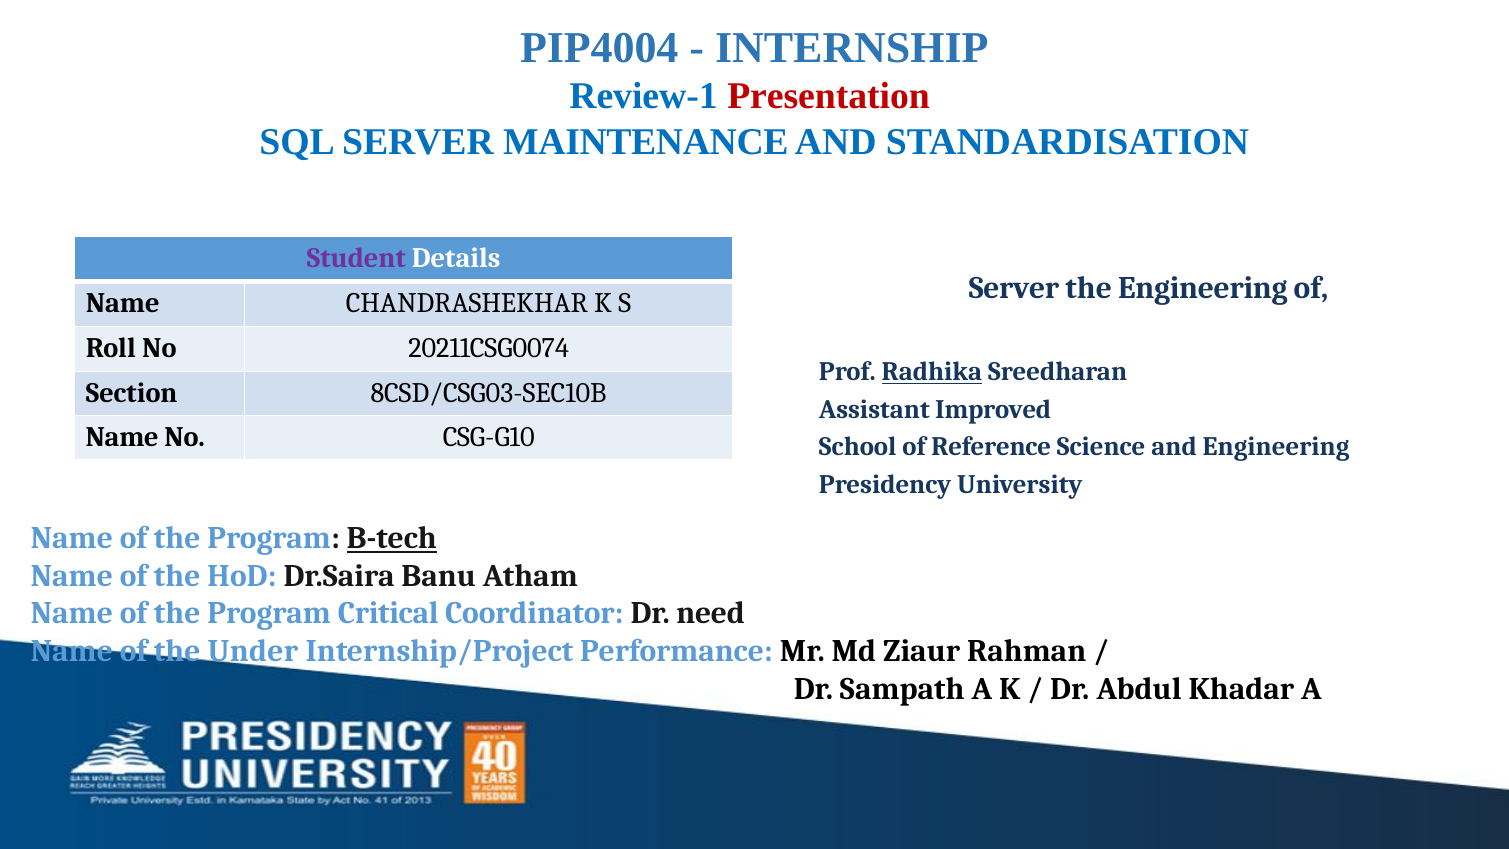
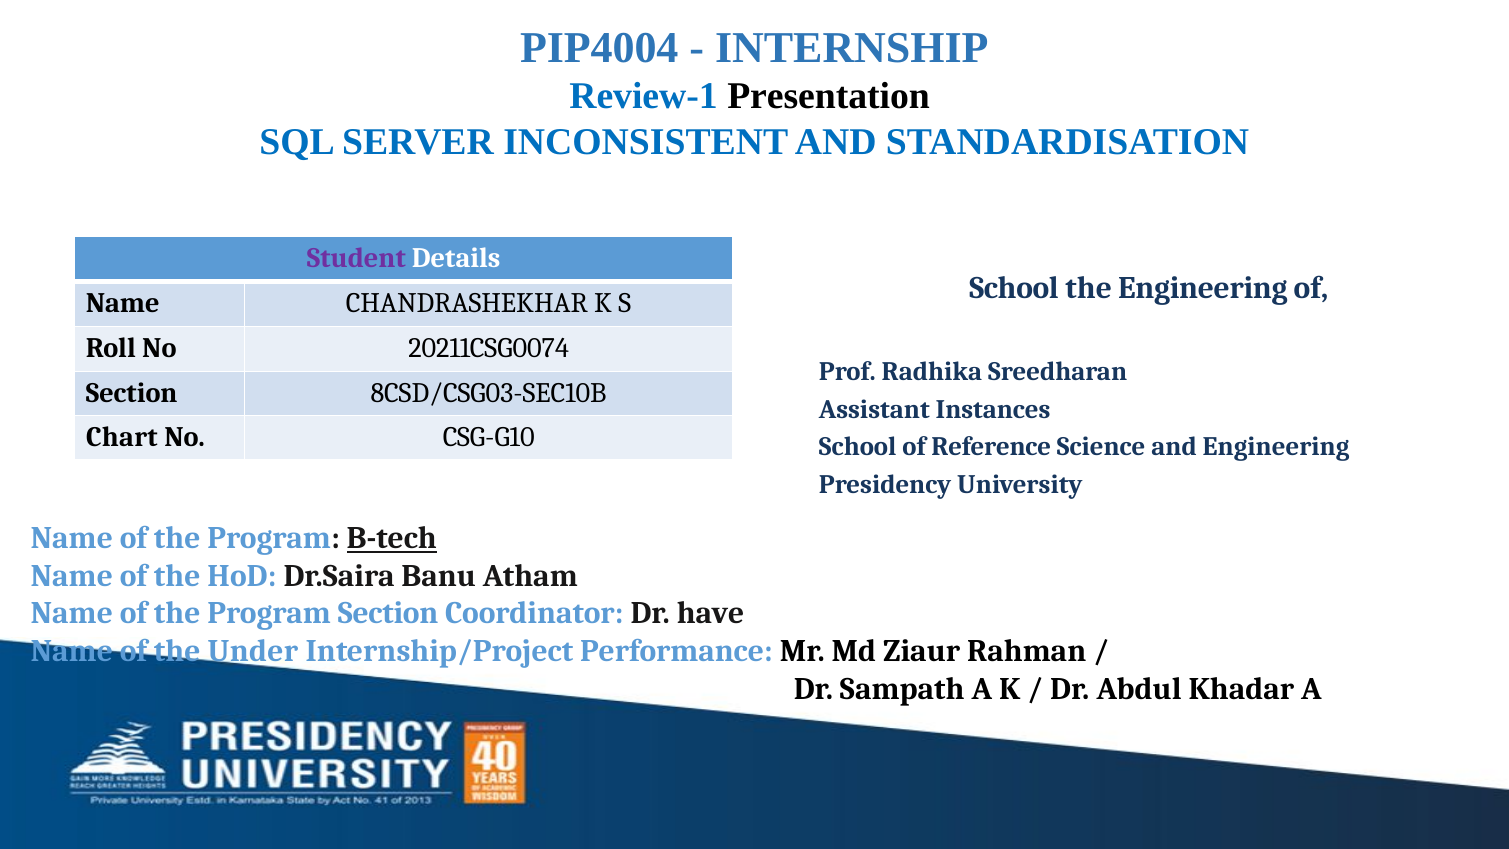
Presentation colour: red -> black (829, 96)
MAINTENANCE: MAINTENANCE -> INCONSISTENT (646, 142)
Server: Server -> School (1014, 288)
Radhika underline: present -> none (932, 372)
Improved: Improved -> Instances (993, 409)
Name: Name -> Chart (122, 437)
Program Critical: Critical -> Section (388, 613)
need: need -> have (711, 613)
